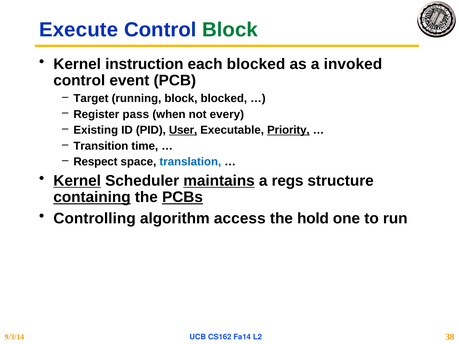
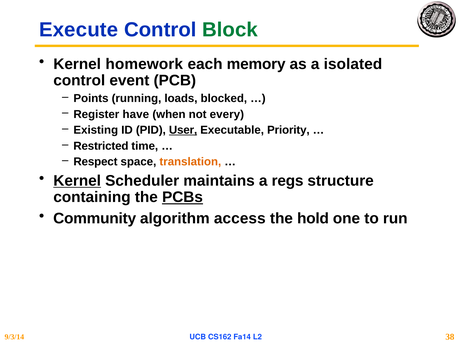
instruction: instruction -> homework (144, 64)
each blocked: blocked -> memory (256, 64)
invoked: invoked -> isolated (353, 64)
Target: Target -> Points (91, 98)
running block: block -> loads (181, 98)
pass: pass -> have (136, 114)
Priority underline: present -> none (288, 130)
Transition: Transition -> Restricted (101, 146)
translation colour: blue -> orange (190, 162)
maintains underline: present -> none (219, 181)
containing underline: present -> none (92, 197)
Controlling: Controlling -> Community (95, 219)
